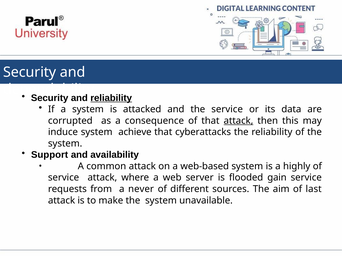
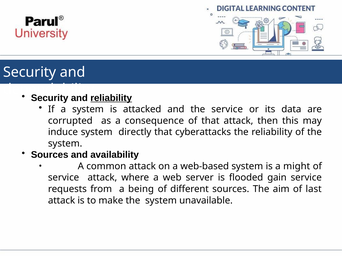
attack underline: present -> none (238, 121)
achieve: achieve -> directly (135, 132)
Support: Support -> Sources (50, 155)
highly: highly -> might (297, 167)
never: never -> being (141, 189)
